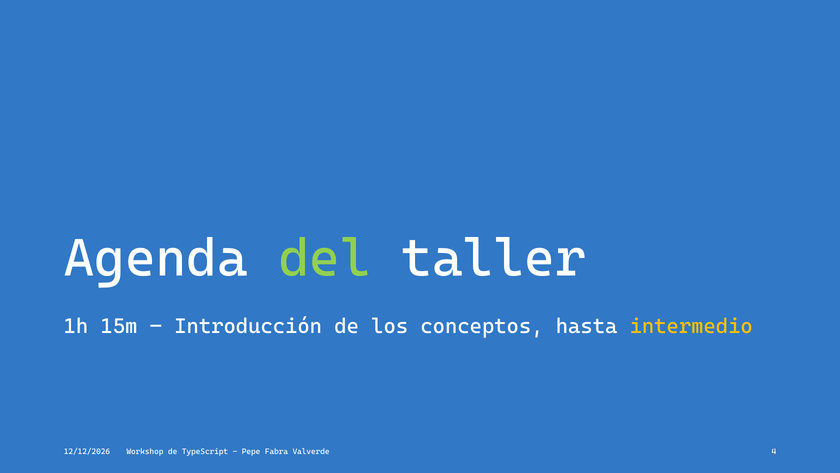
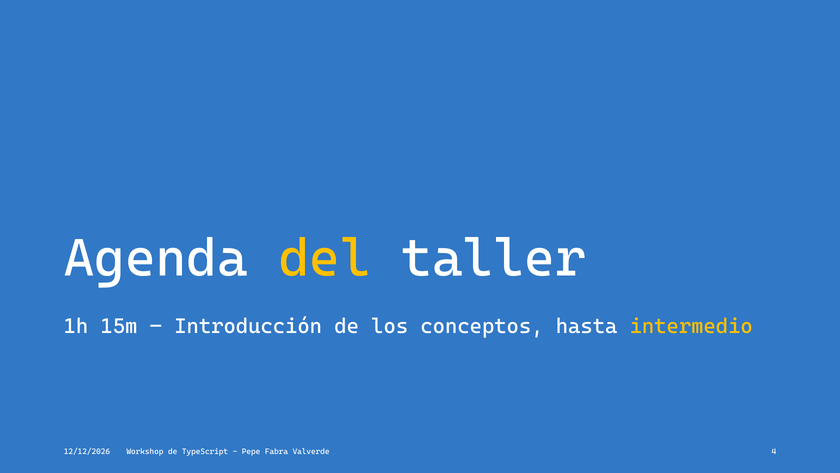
del colour: light green -> yellow (325, 258)
